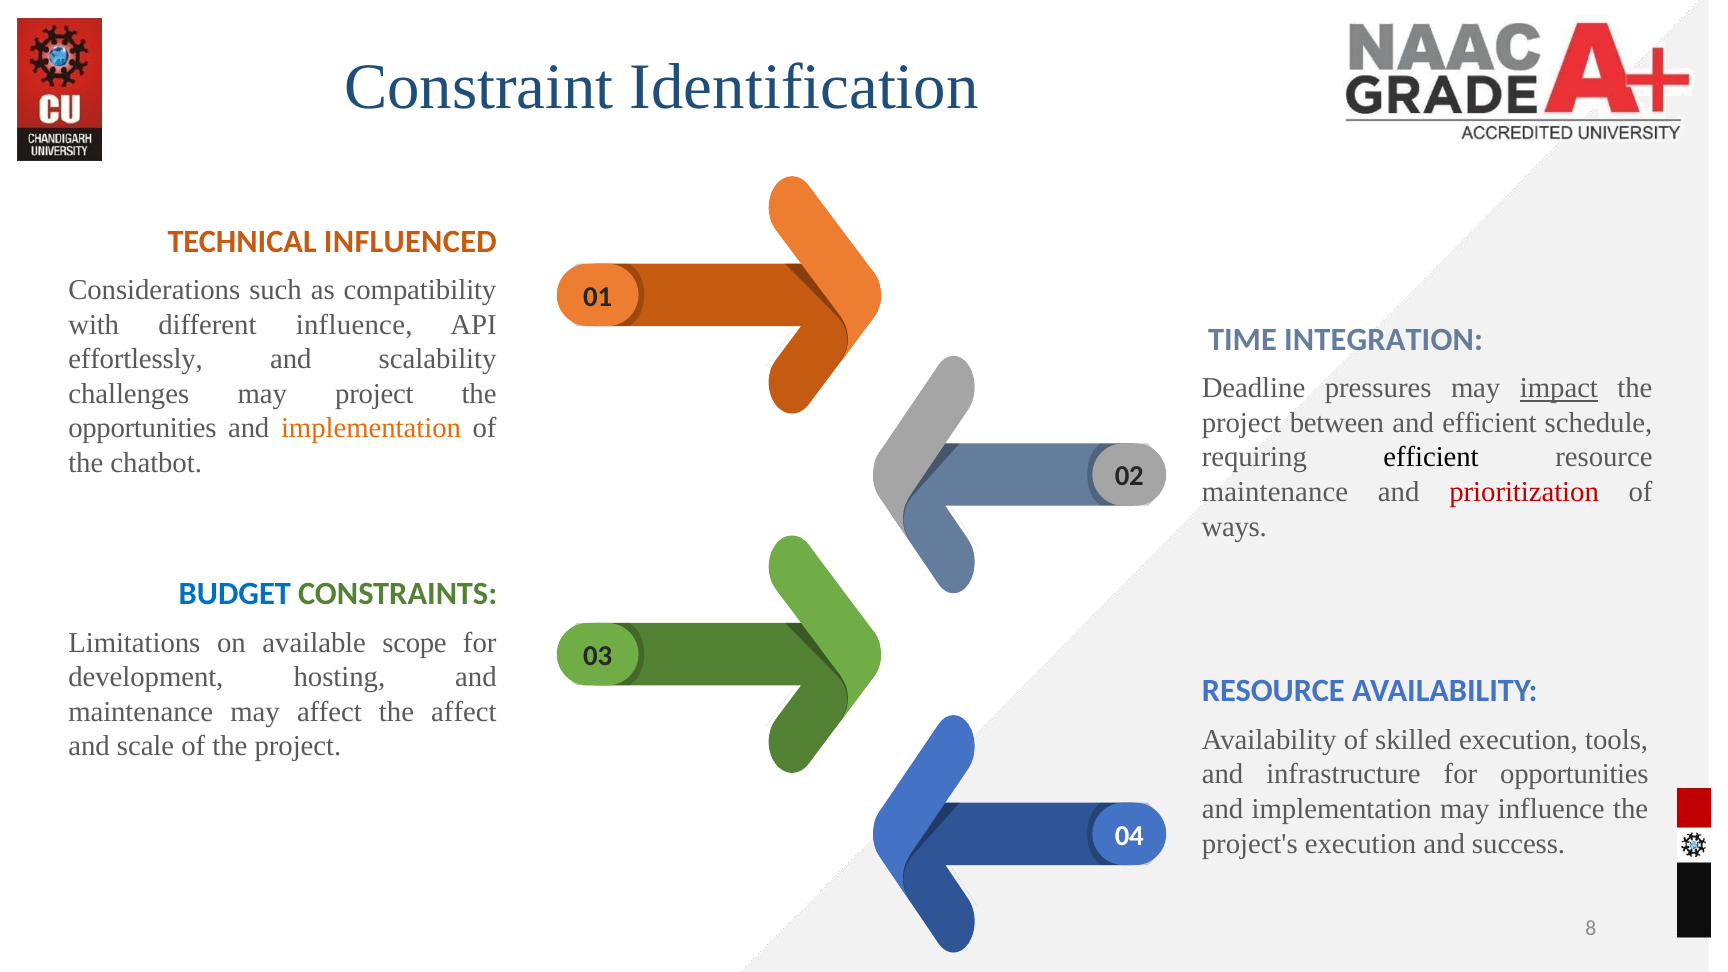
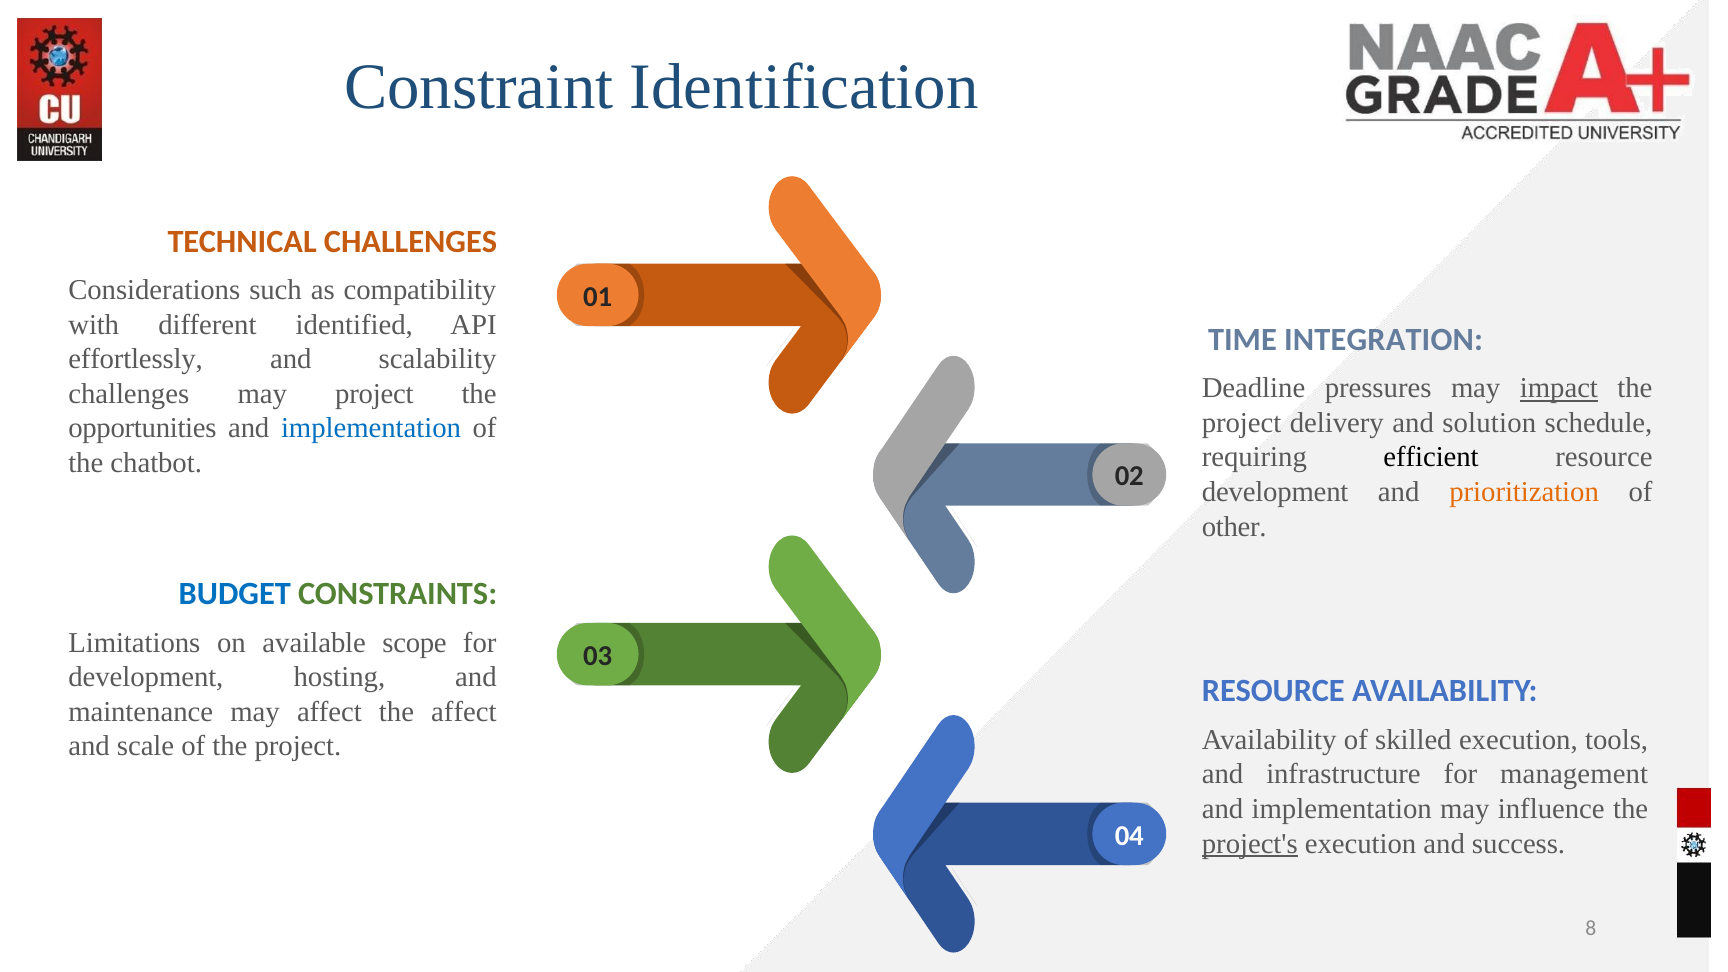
TECHNICAL INFLUENCED: INFLUENCED -> CHALLENGES (411, 241)
different influence: influence -> identified (354, 325)
between: between -> delivery (1337, 423)
and efficient: efficient -> solution (1489, 423)
implementation colour: orange -> blue (371, 428)
maintenance: maintenance -> development (1275, 492)
prioritization colour: red -> orange (1524, 492)
ways: ways -> other (1234, 527)
for opportunities: opportunities -> management (1574, 774)
project's underline: none -> present (1250, 844)
